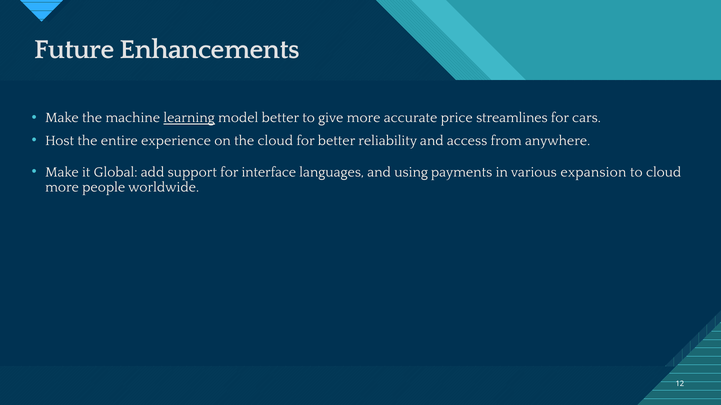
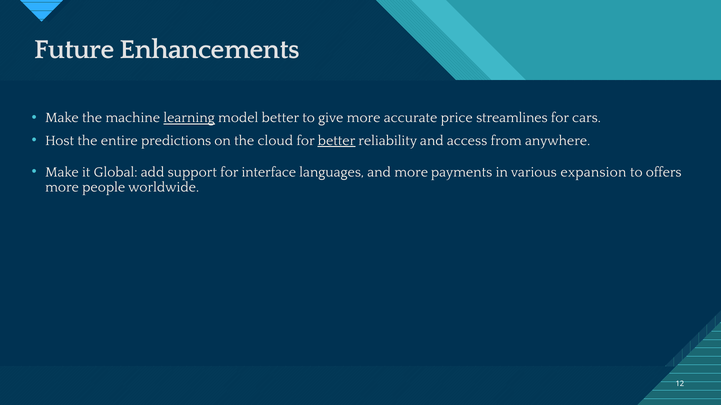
experience: experience -> predictions (176, 141)
better underline: none -> present (337, 141)
and using: using -> more (411, 172)
to cloud: cloud -> offers (664, 172)
